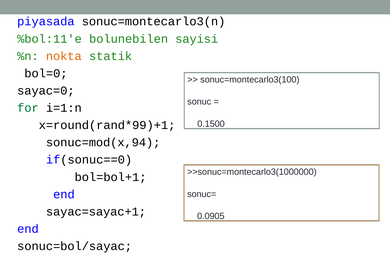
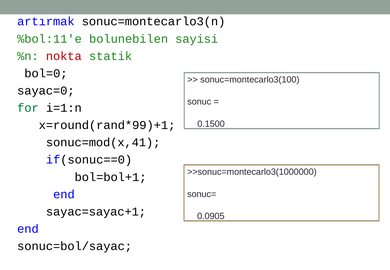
piyasada: piyasada -> artırmak (46, 22)
nokta colour: orange -> red (64, 56)
sonuc=mod(x,94: sonuc=mod(x,94 -> sonuc=mod(x,41 (103, 142)
